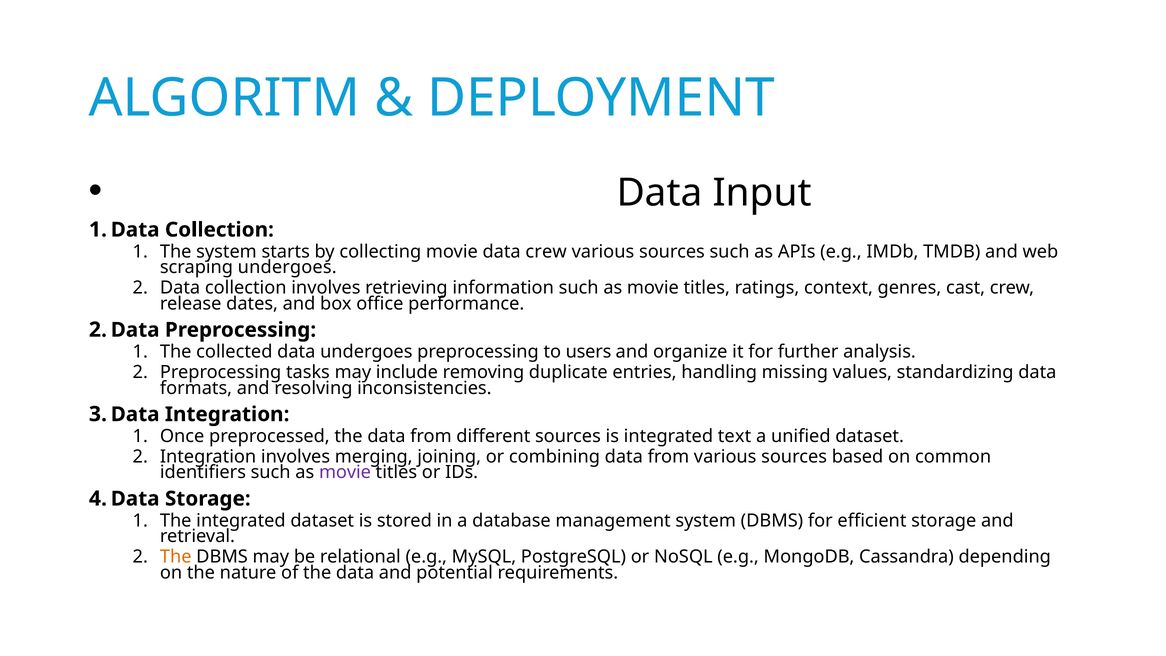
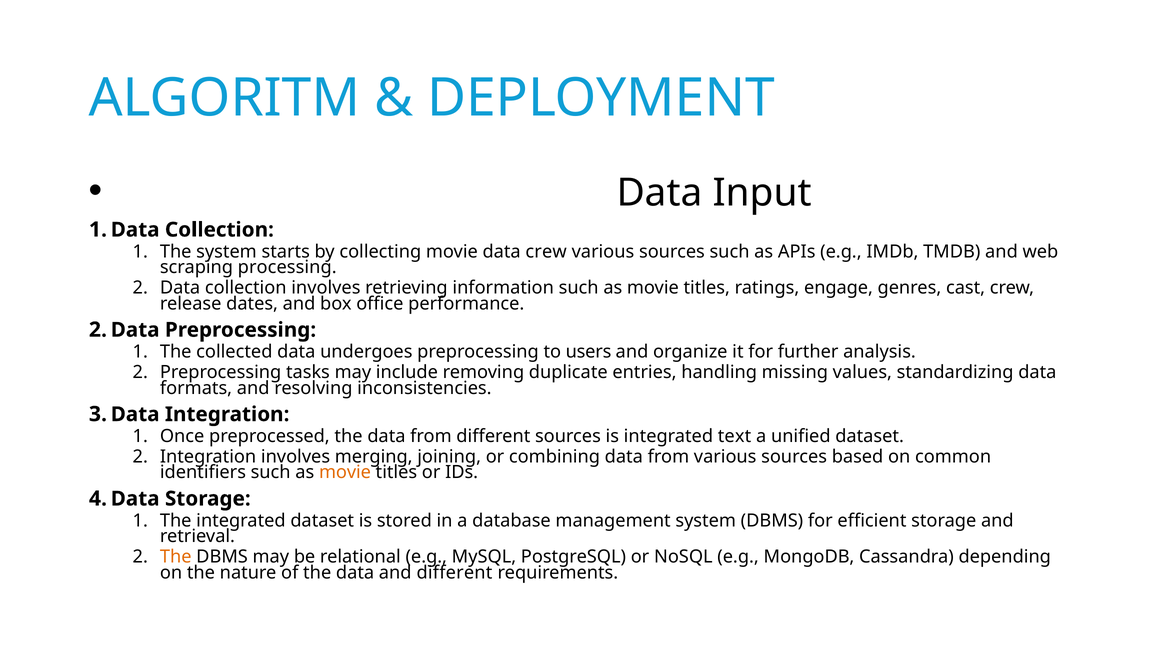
scraping undergoes: undergoes -> processing (287, 267)
context: context -> engage (839, 288)
movie colour: purple -> orange (345, 472)
and potential: potential -> different (454, 572)
